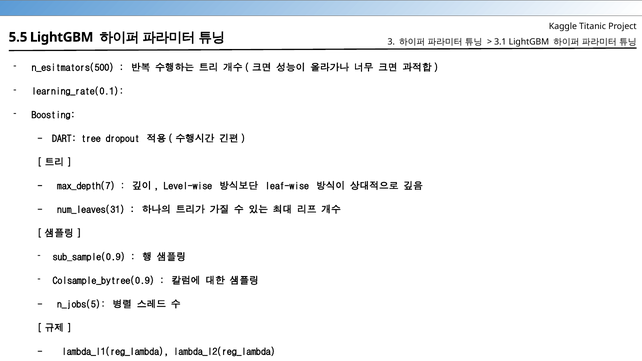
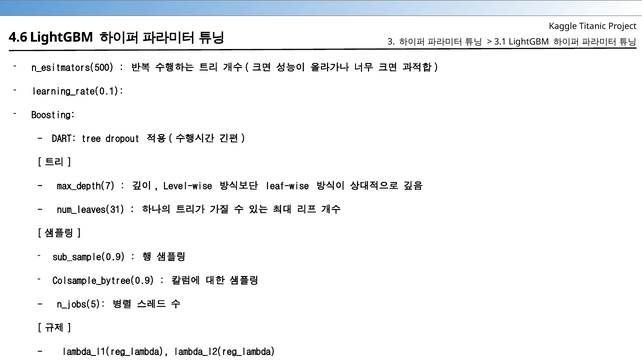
5.5: 5.5 -> 4.6 (18, 37)
